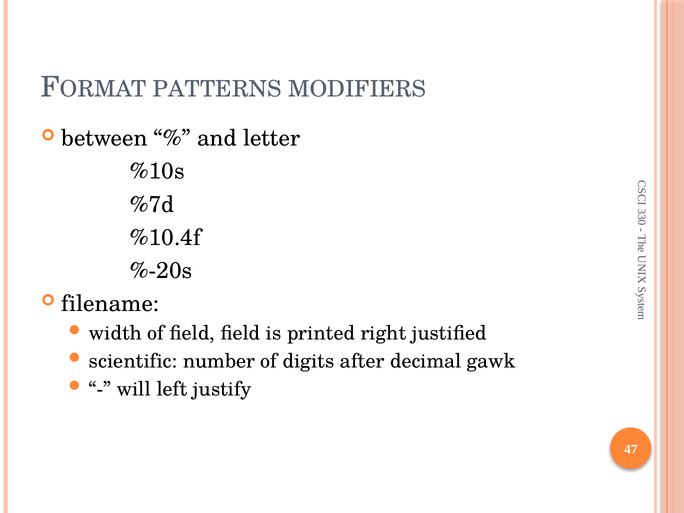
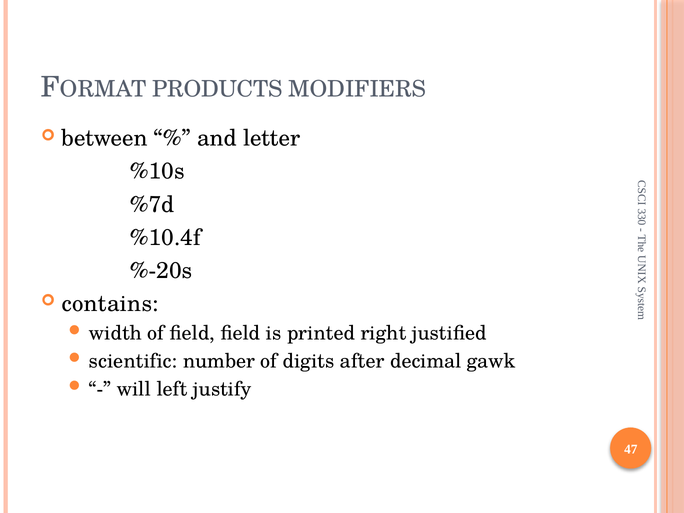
PATTERNS: PATTERNS -> PRODUCTS (217, 89)
filename: filename -> contains (110, 304)
